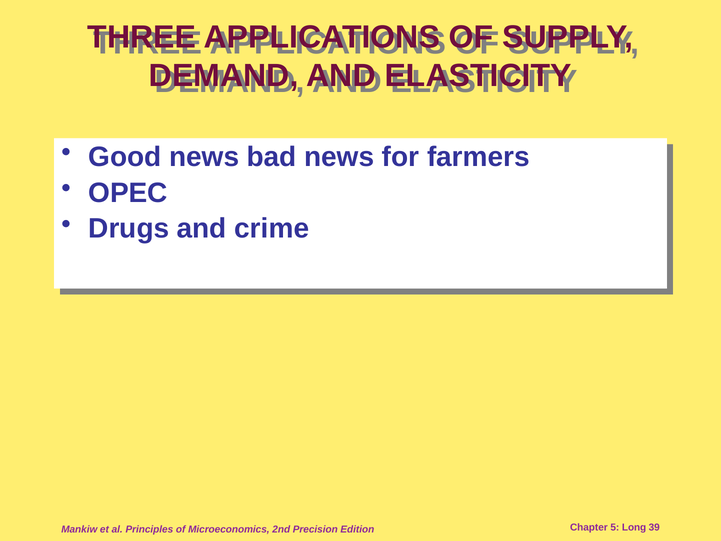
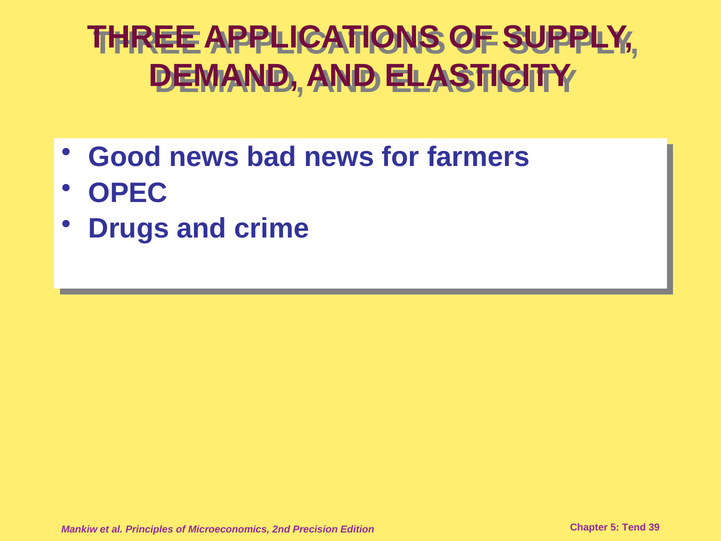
Long: Long -> Tend (634, 527)
